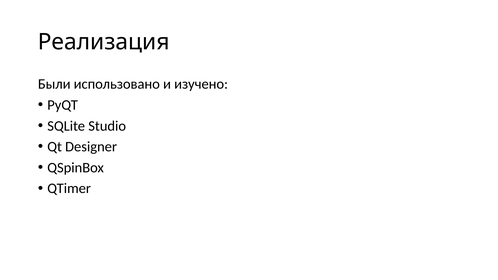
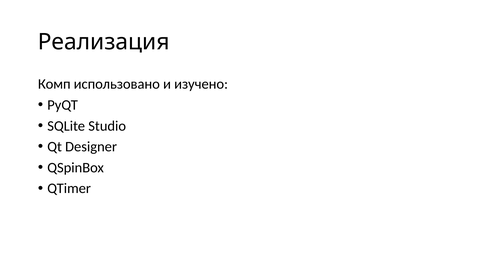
Были: Были -> Комп (54, 84)
